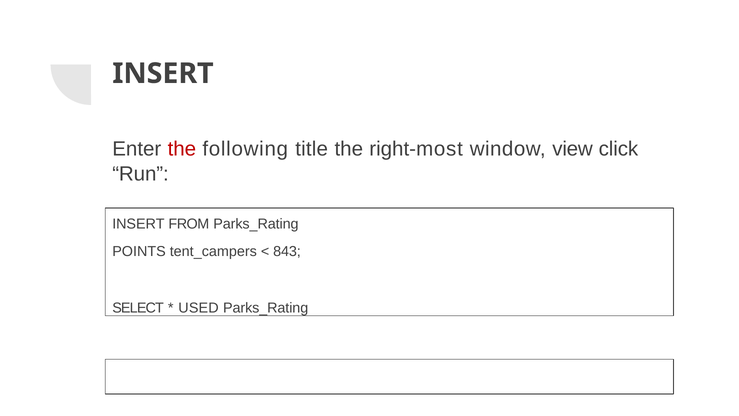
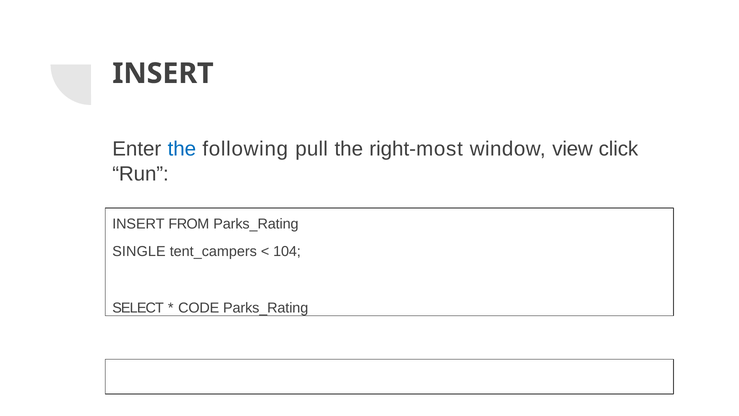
the colour: red -> blue (182, 149)
title: title -> pull (312, 149)
POINTS: POINTS -> SINGLE (139, 252)
843: 843 -> 104 (287, 252)
USED: USED -> CODE (199, 308)
